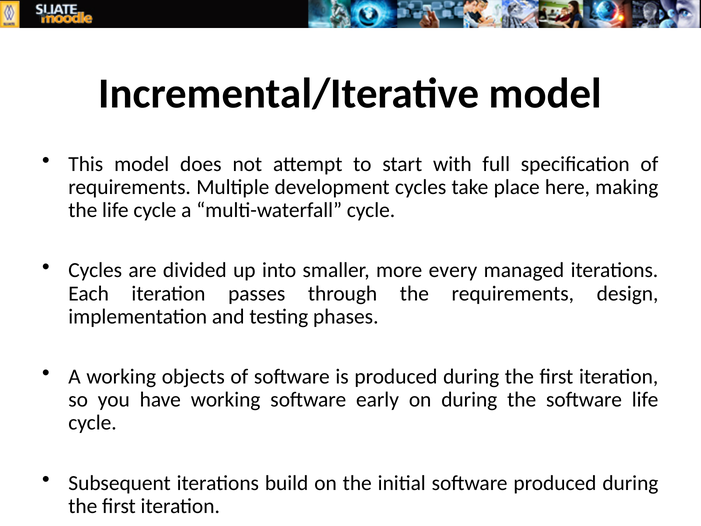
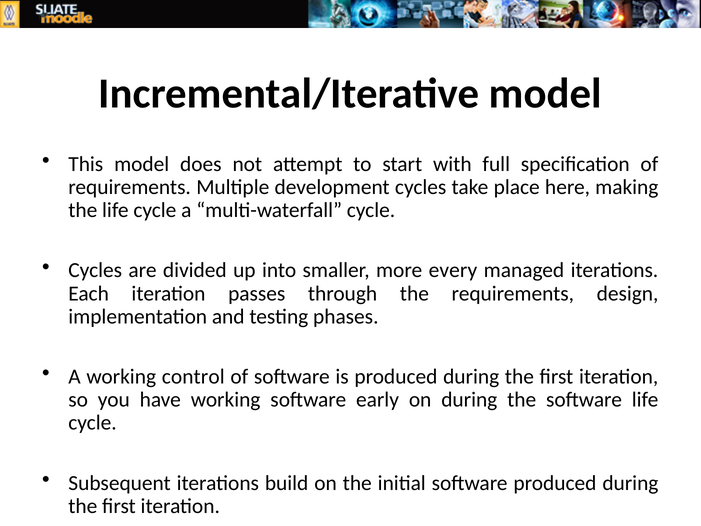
objects: objects -> control (193, 376)
